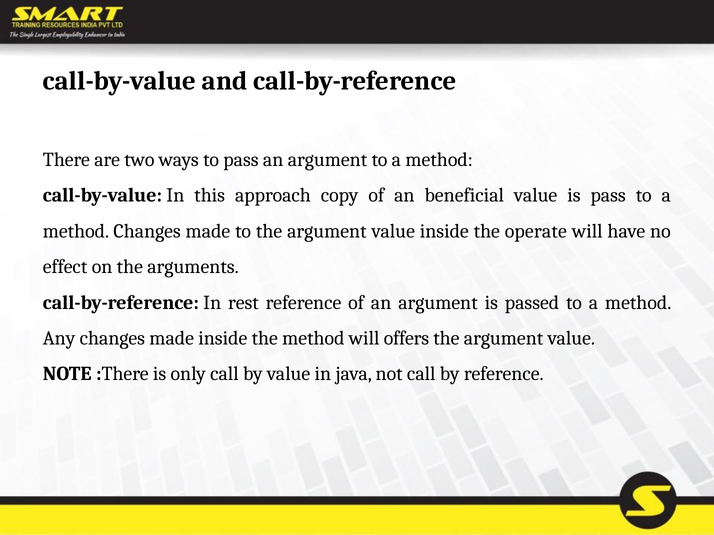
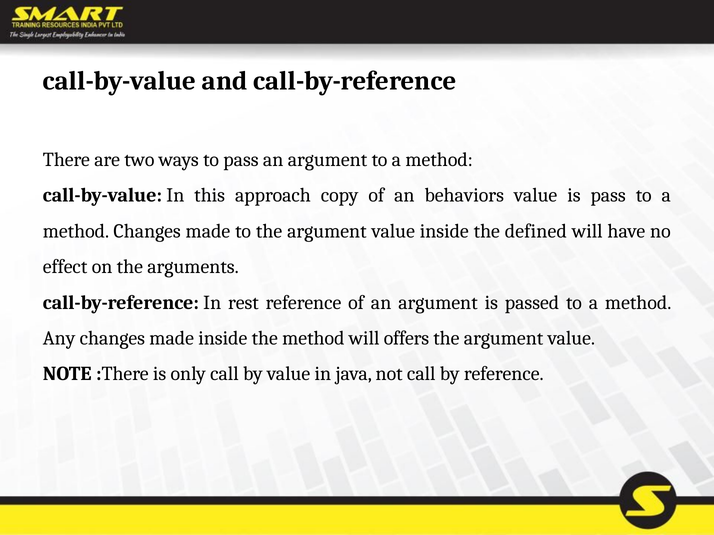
beneficial: beneficial -> behaviors (464, 195)
operate: operate -> defined (536, 231)
